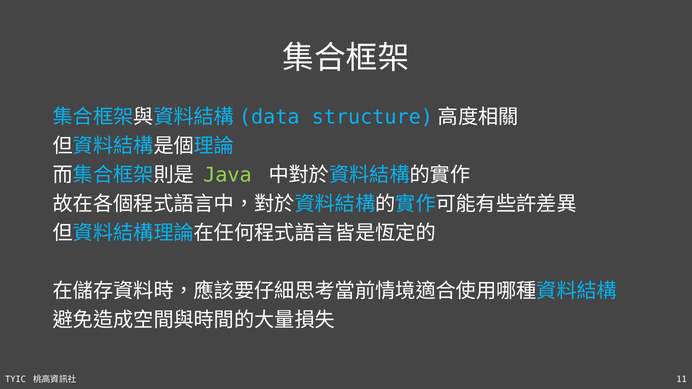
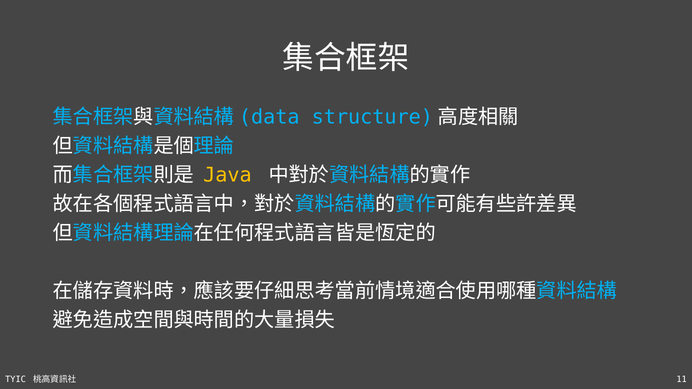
Java colour: light green -> yellow (227, 175)
